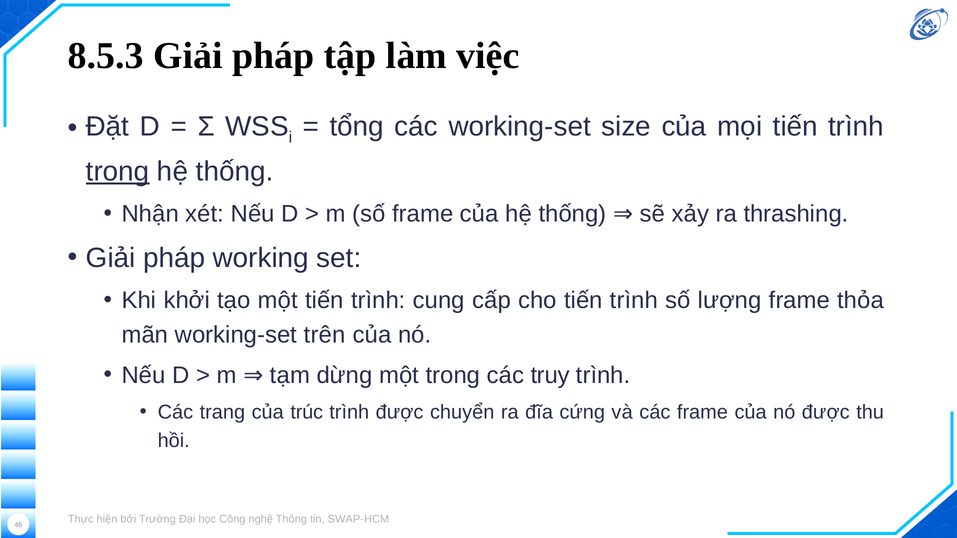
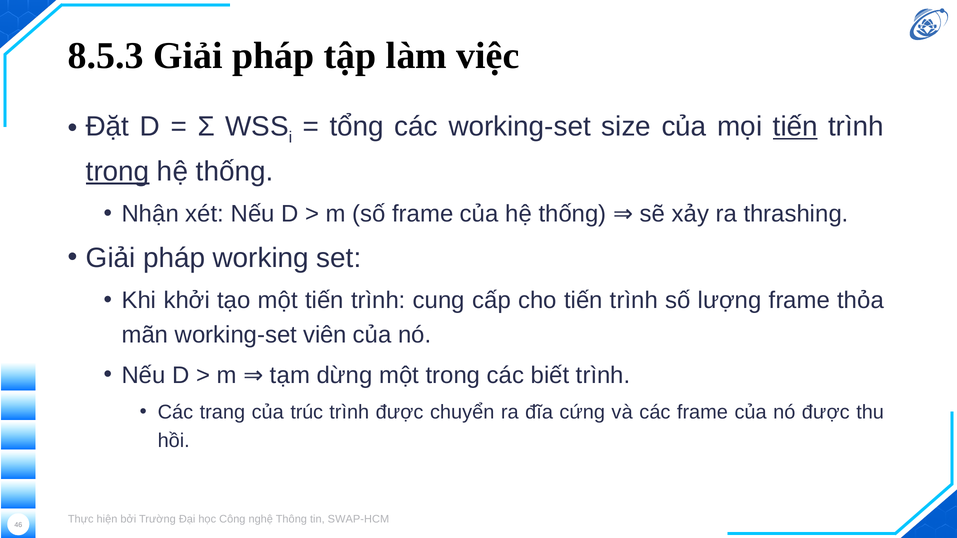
tiến underline: none -> present (795, 127)
trên: trên -> viên (325, 335)
truy: truy -> biết (550, 376)
